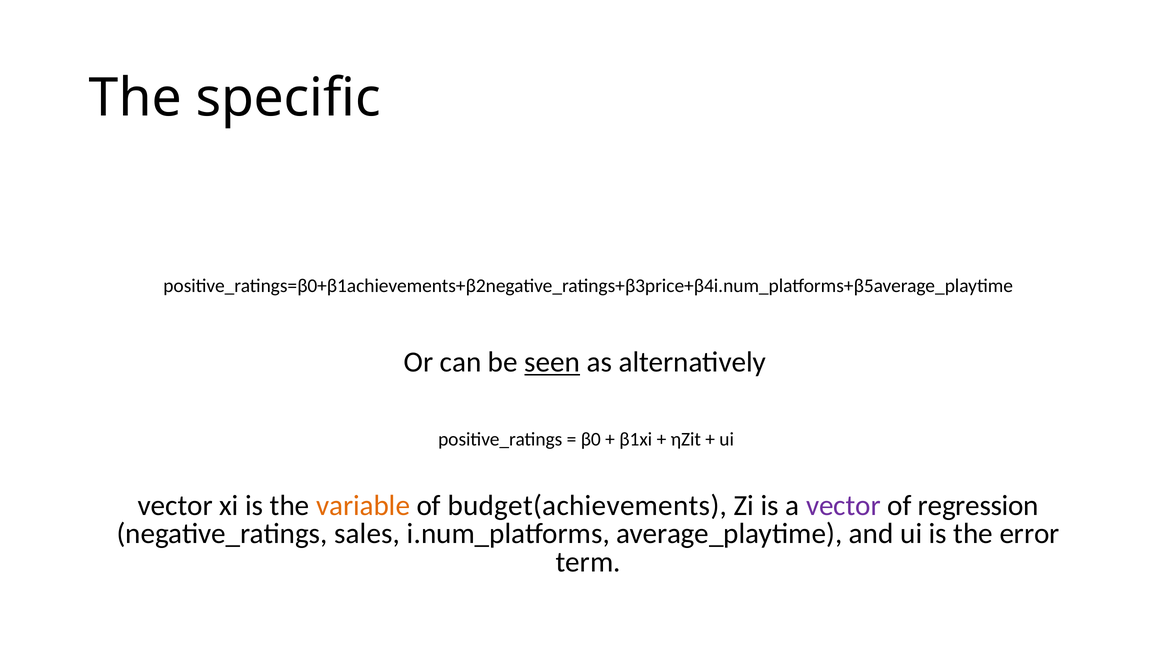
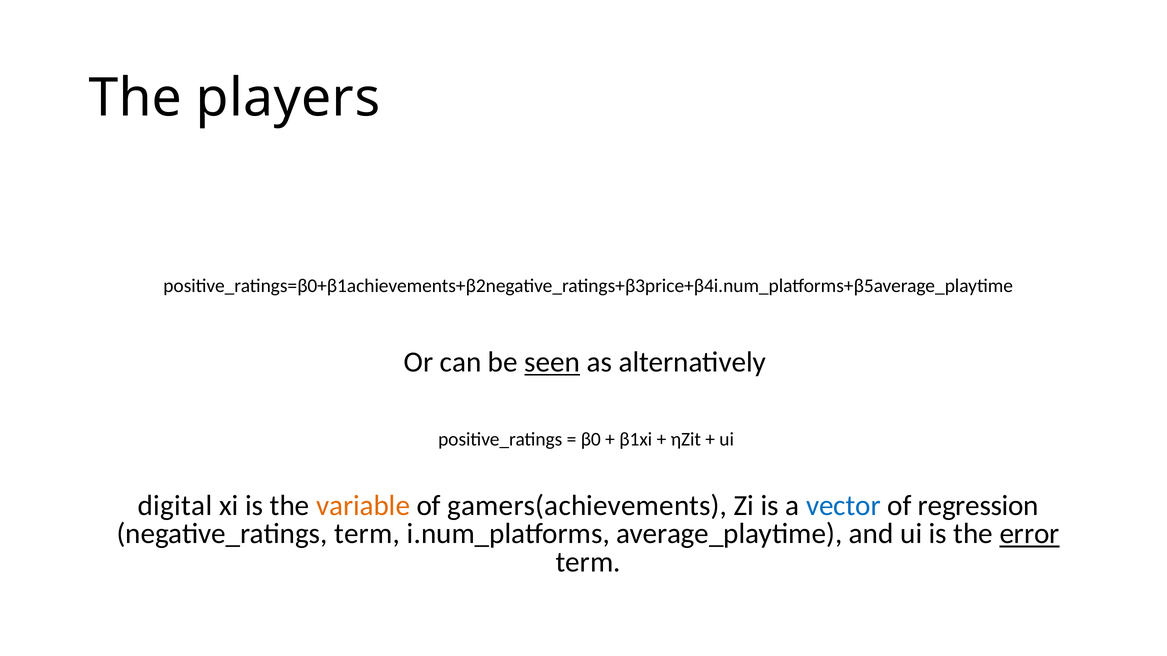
specific: specific -> players (288, 98)
vector: vector -> digital (175, 506)
budget(achievements: budget(achievements -> gamers(achievements (587, 506)
vector colour: purple -> blue (843, 506)
negative_ratings sales: sales -> term (367, 534)
error underline: none -> present (1030, 534)
